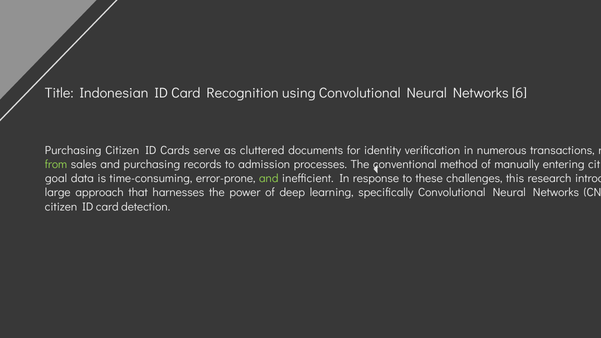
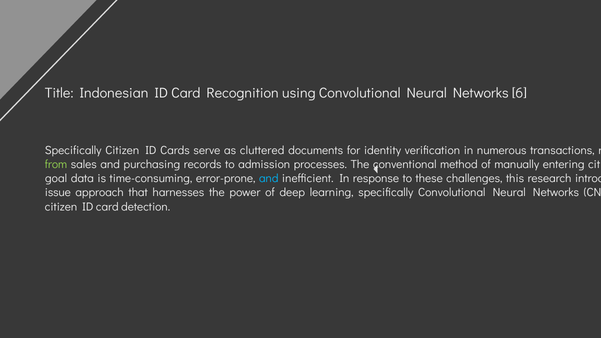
Purchasing: Purchasing -> Specifically (73, 151)
and colour: light green -> light blue (269, 179)
large: large -> issue (58, 193)
